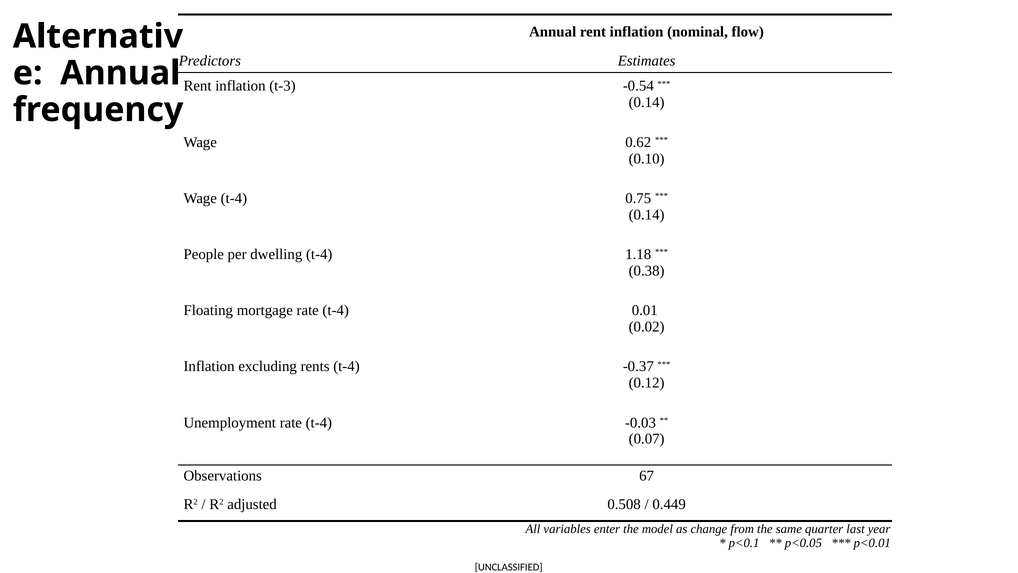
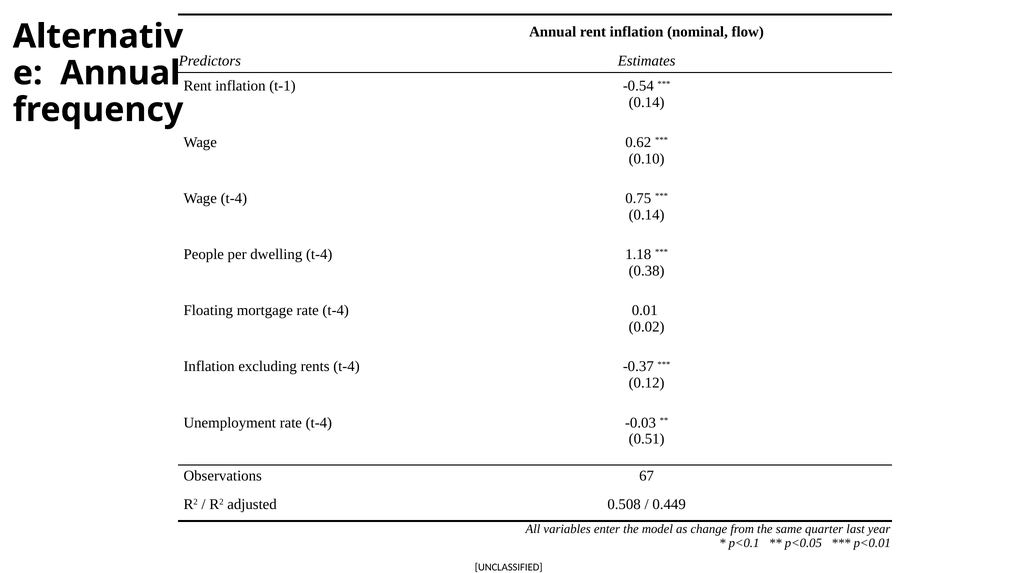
t-3: t-3 -> t-1 (282, 86)
0.07: 0.07 -> 0.51 (647, 439)
